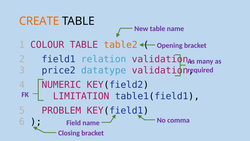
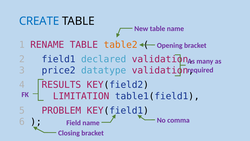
CREATE colour: orange -> blue (39, 21)
COLOUR: COLOUR -> RENAME (47, 45)
relation: relation -> declared (104, 59)
NUMERIC: NUMERIC -> RESULTS (61, 85)
